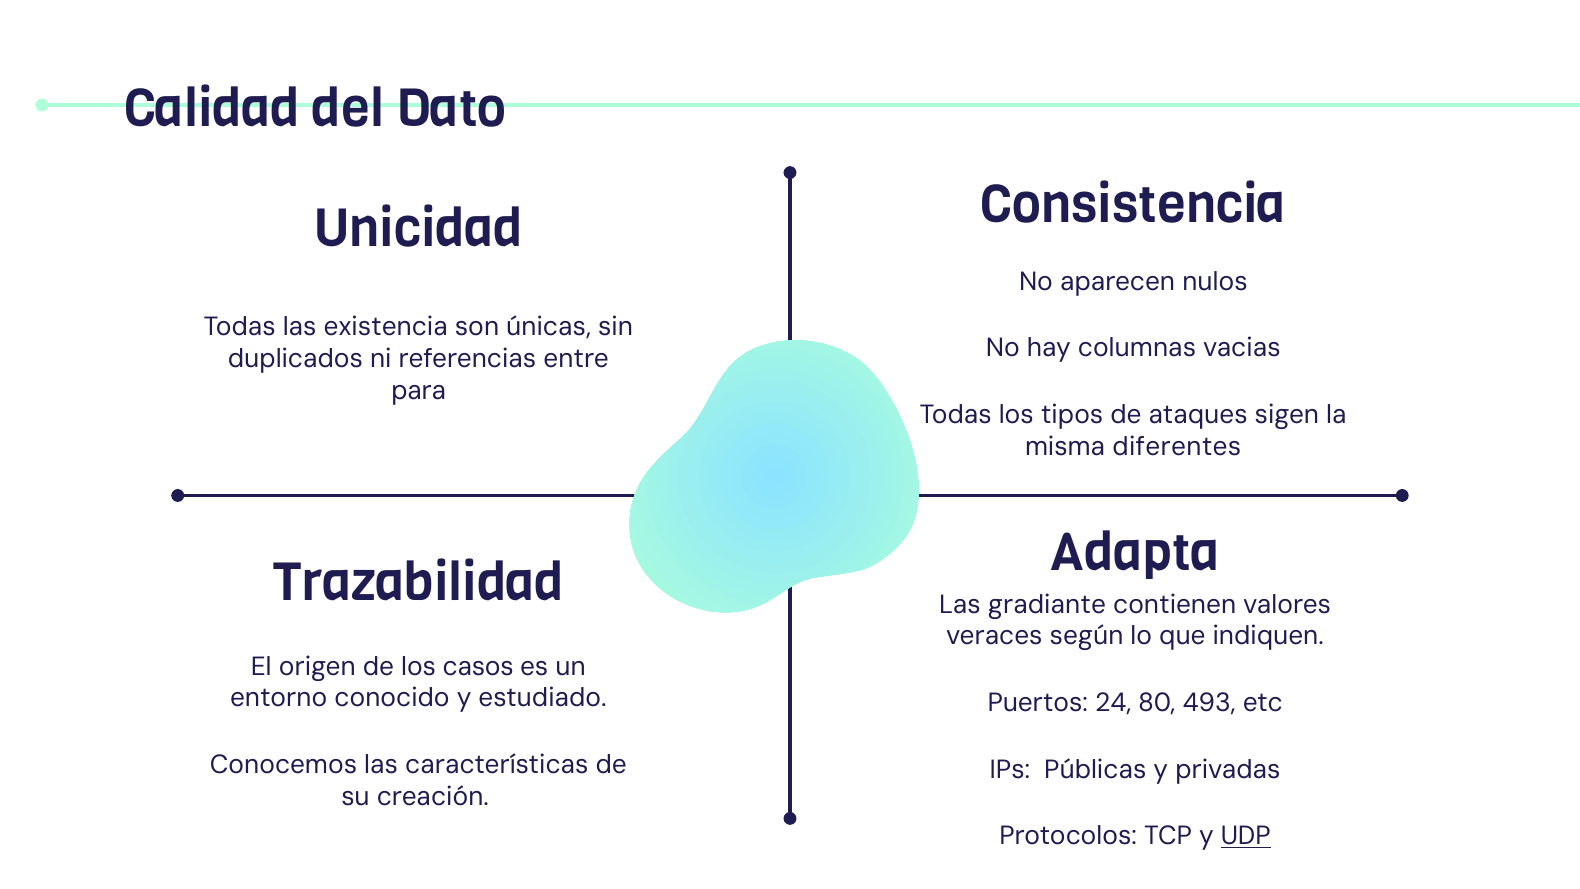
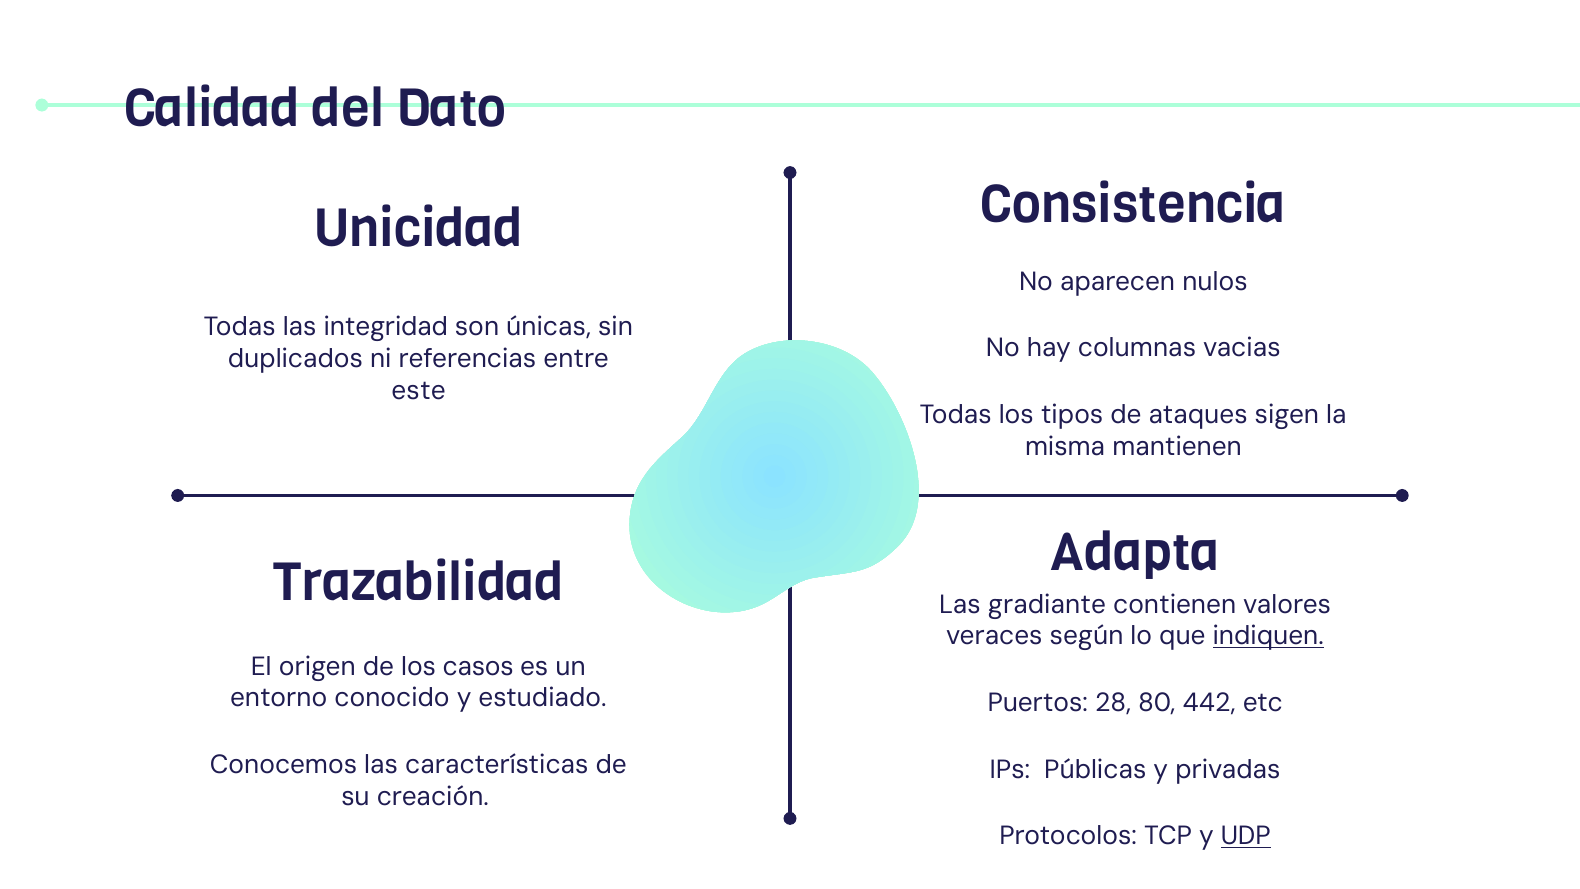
existencia: existencia -> integridad (386, 327)
para: para -> este (419, 390)
diferentes: diferentes -> mantienen (1177, 446)
indiquen underline: none -> present (1268, 636)
24: 24 -> 28 (1113, 703)
493: 493 -> 442 (1209, 703)
